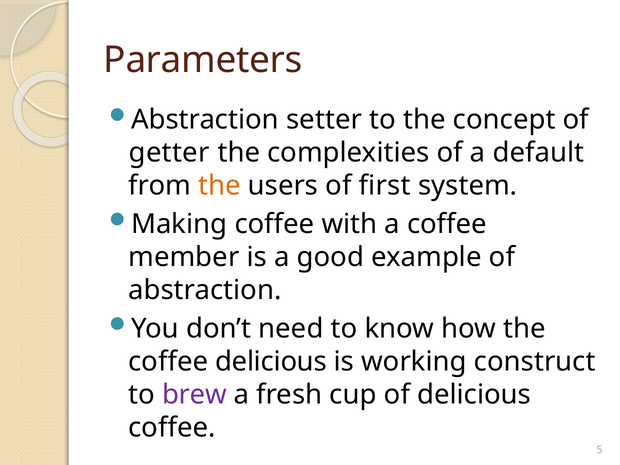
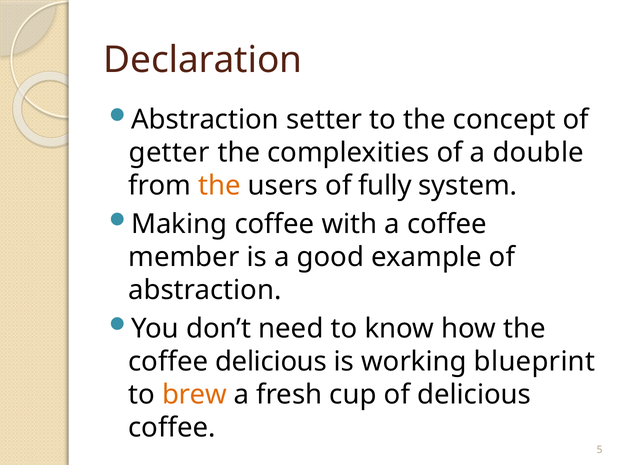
Parameters: Parameters -> Declaration (203, 60)
default: default -> double (538, 153)
first: first -> fully (385, 186)
construct: construct -> blueprint (535, 362)
brew colour: purple -> orange (194, 395)
